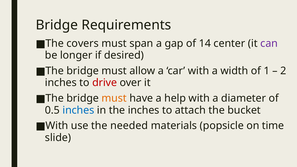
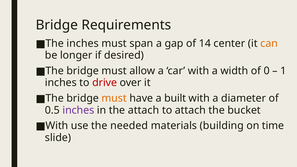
The covers: covers -> inches (83, 43)
can colour: purple -> orange (269, 43)
1: 1 -> 0 (267, 71)
2: 2 -> 1 (283, 71)
help: help -> built (175, 98)
inches colour: blue -> purple (78, 110)
the inches: inches -> attach (144, 110)
popsicle: popsicle -> building (222, 126)
